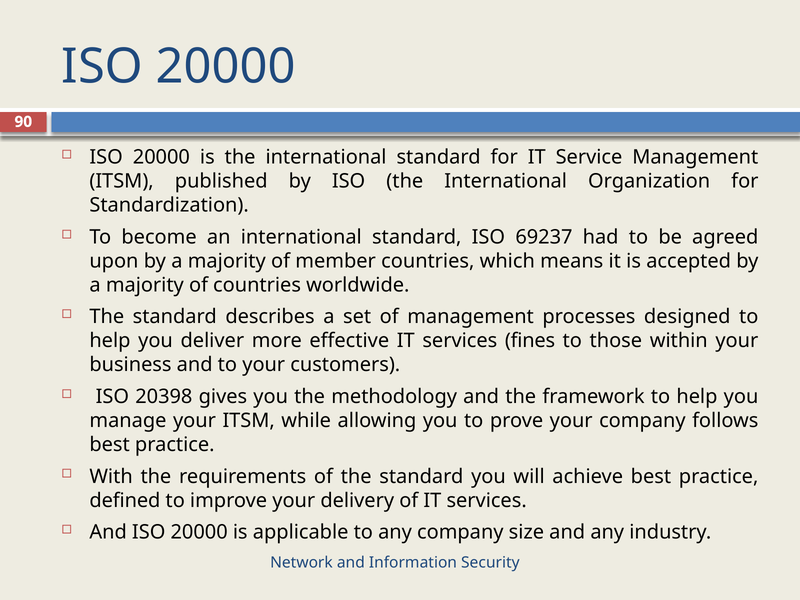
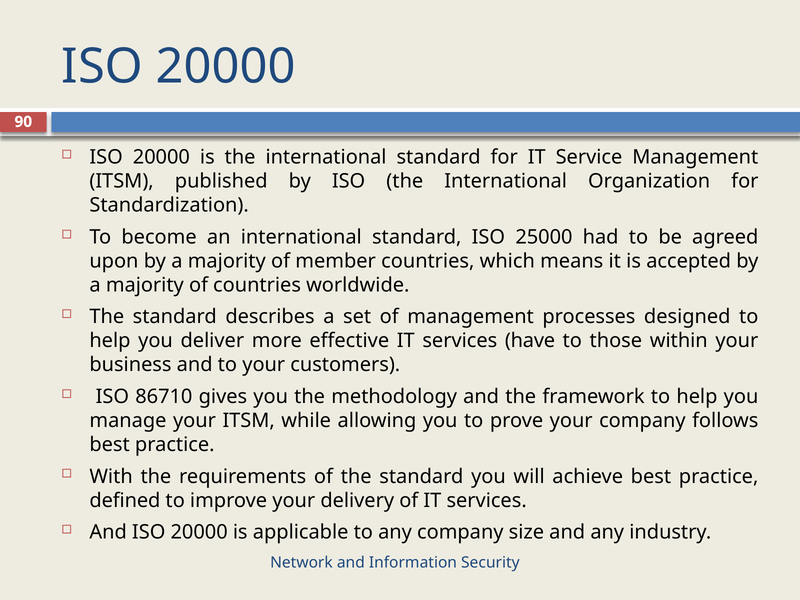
69237: 69237 -> 25000 (544, 237)
fines: fines -> have (530, 341)
20398: 20398 -> 86710 (164, 397)
